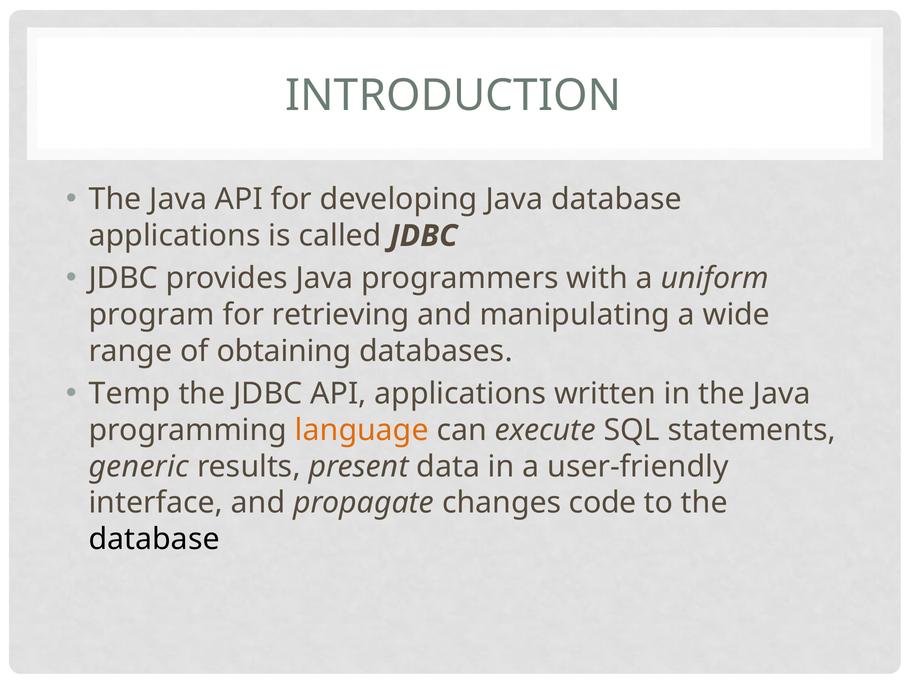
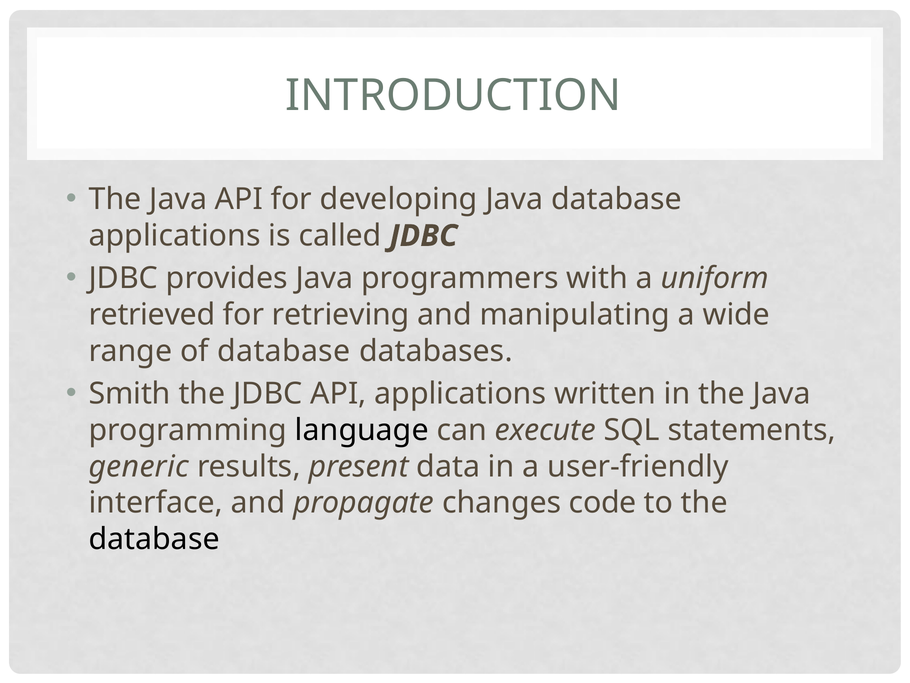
program: program -> retrieved (152, 315)
of obtaining: obtaining -> database (284, 351)
Temp: Temp -> Smith (130, 393)
language colour: orange -> black (362, 430)
